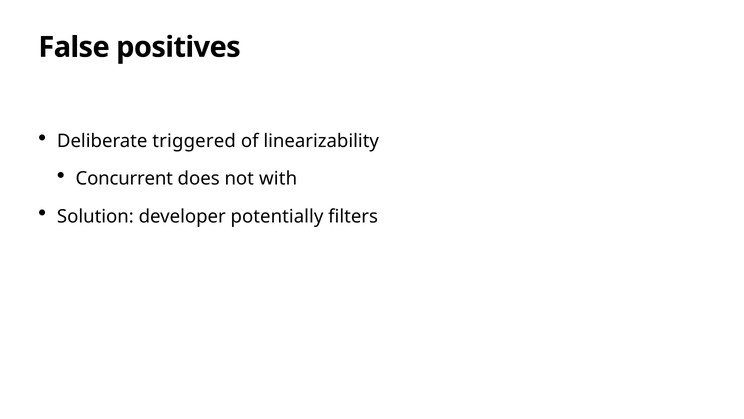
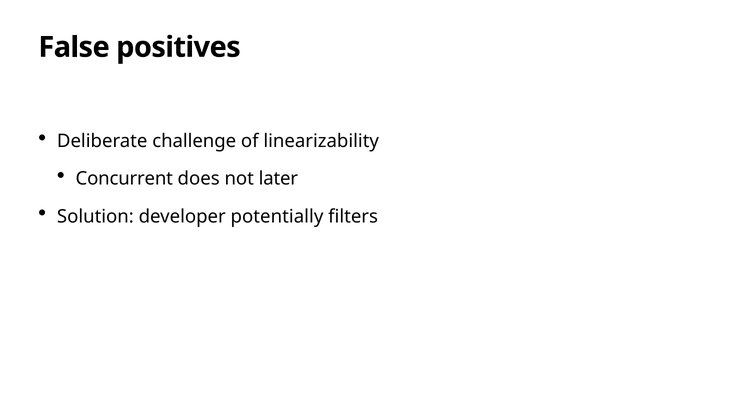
triggered: triggered -> challenge (194, 141)
with: with -> later (278, 179)
